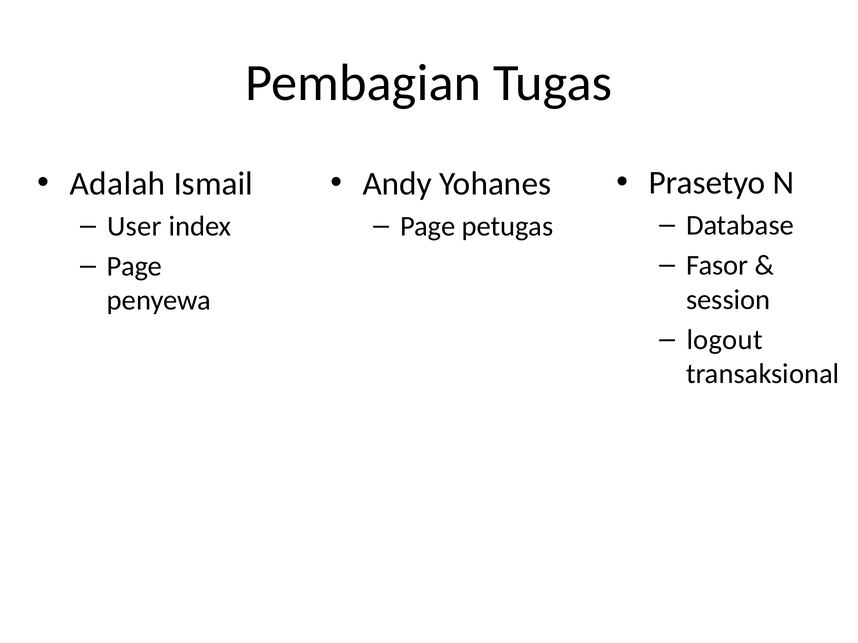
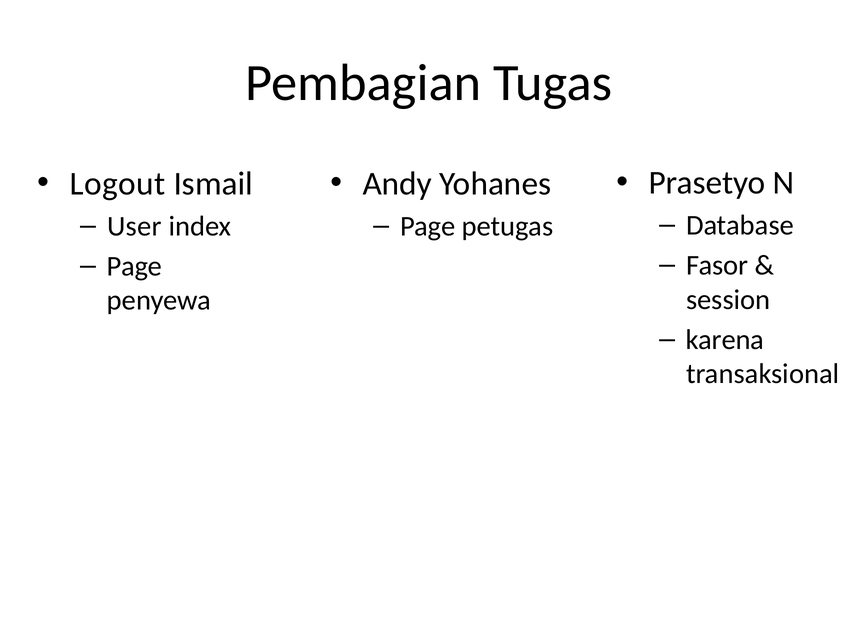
Adalah: Adalah -> Logout (118, 184)
logout: logout -> karena (725, 340)
